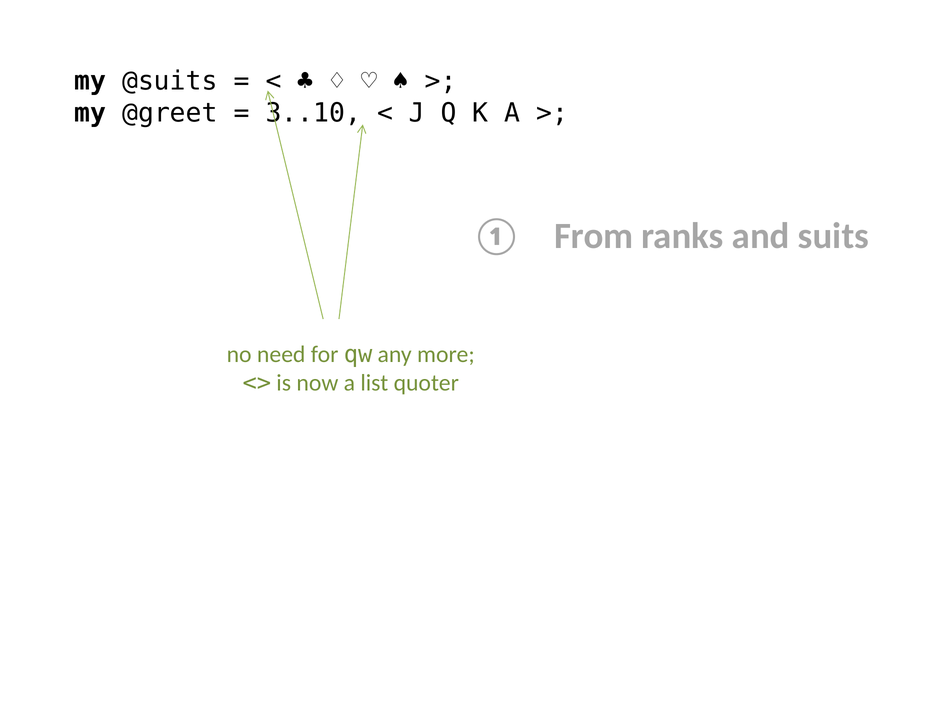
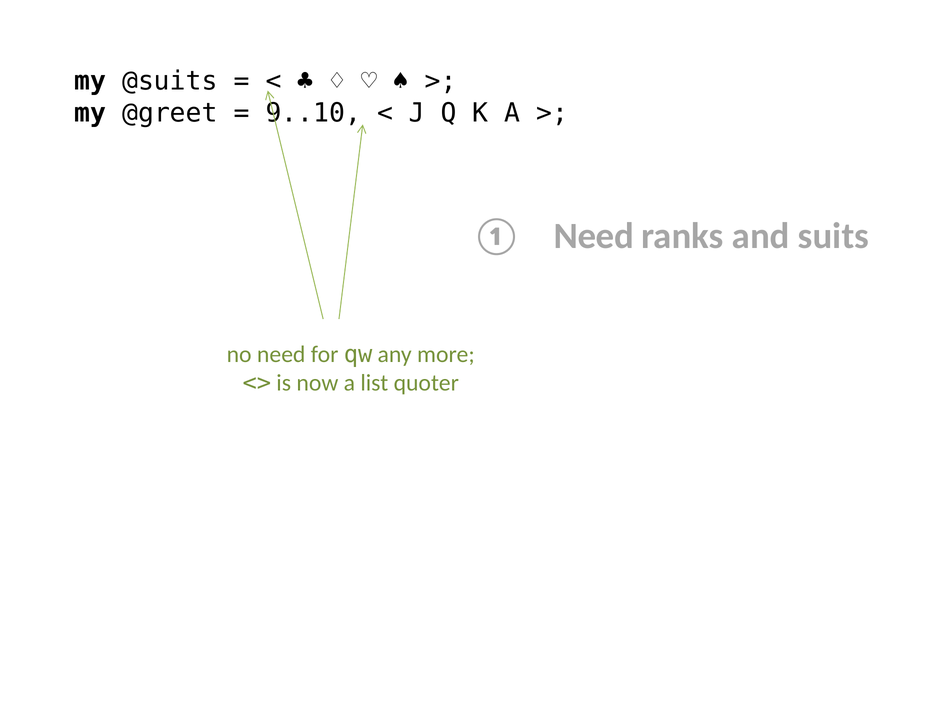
3..10: 3..10 -> 9..10 (313, 113)
① From: From -> Need (594, 236)
